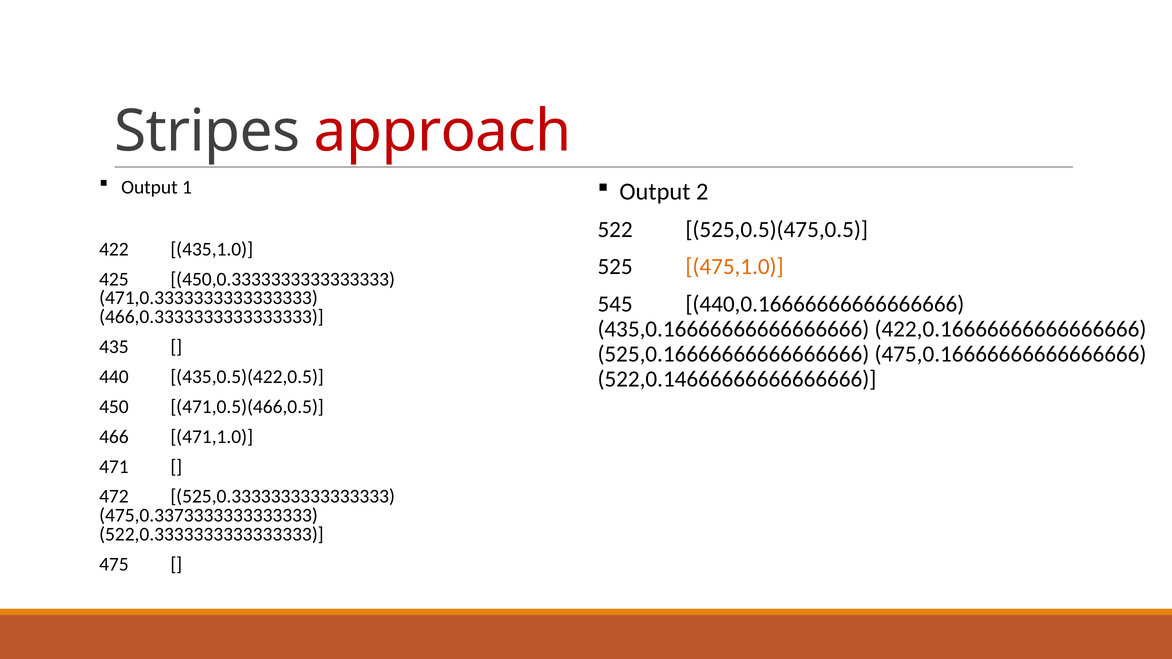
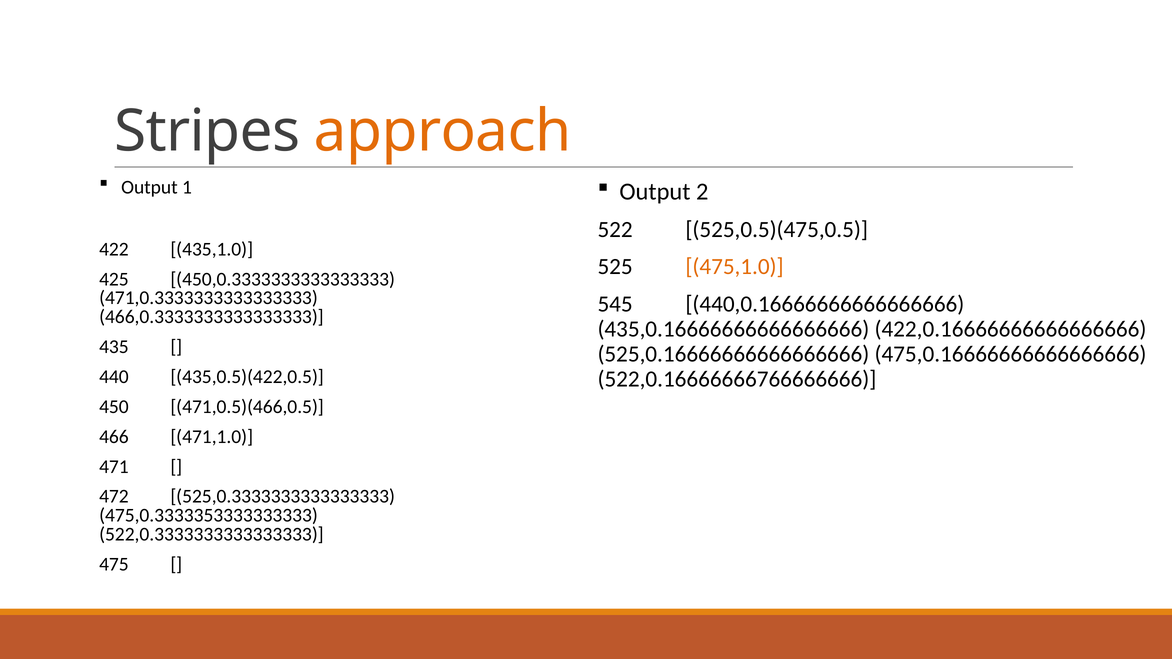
approach colour: red -> orange (443, 131)
522,0.14666666666666666: 522,0.14666666666666666 -> 522,0.16666666766666666 (737, 379)
475,0.3373333333333333: 475,0.3373333333333333 -> 475,0.3333353333333333 (209, 516)
